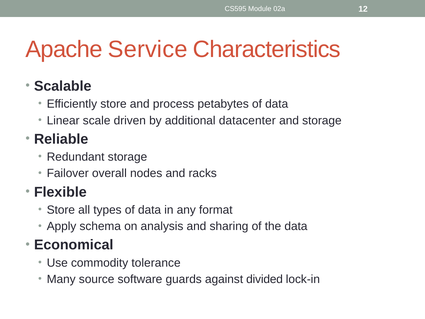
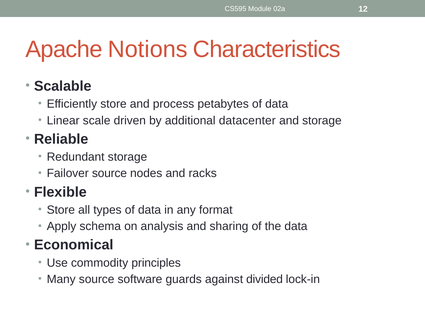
Service: Service -> Notions (148, 49)
Failover overall: overall -> source (109, 173)
tolerance: tolerance -> principles (156, 263)
